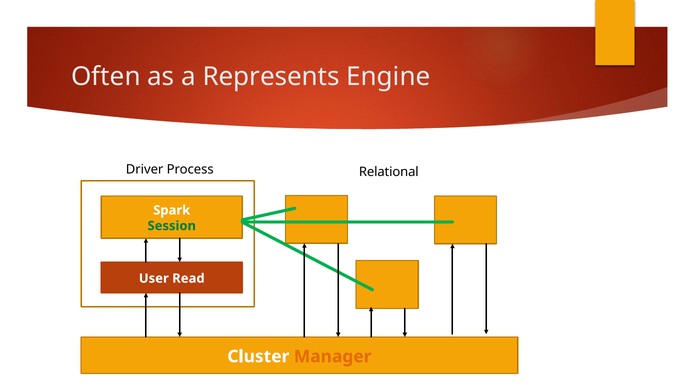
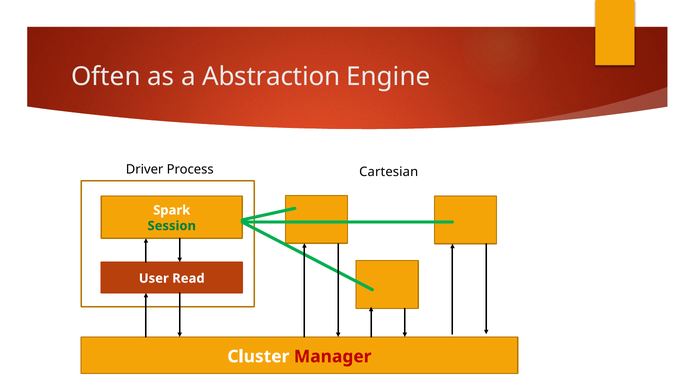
Represents: Represents -> Abstraction (271, 77)
Relational: Relational -> Cartesian (389, 172)
Manager colour: orange -> red (333, 356)
